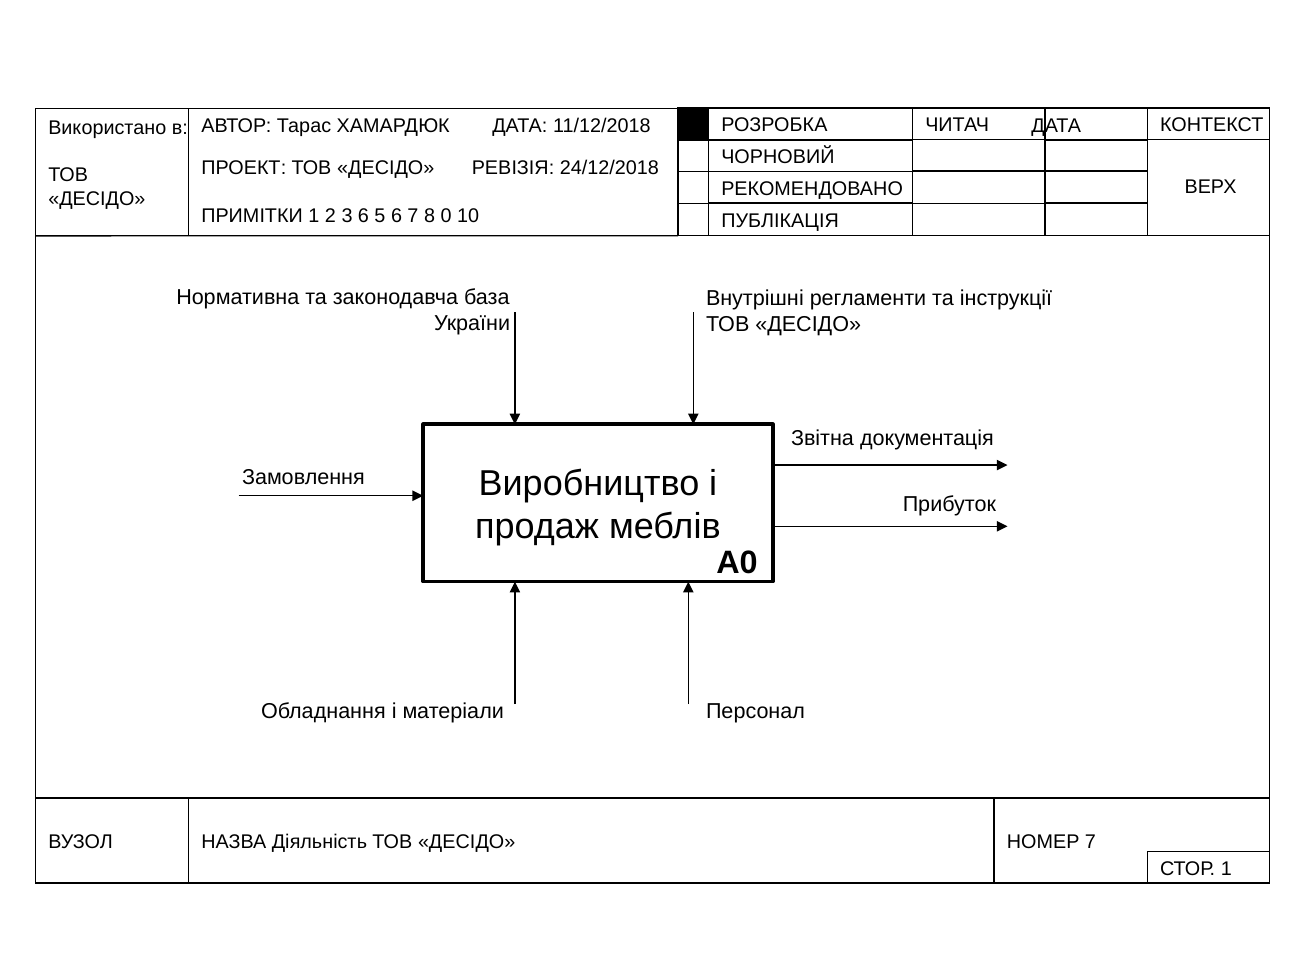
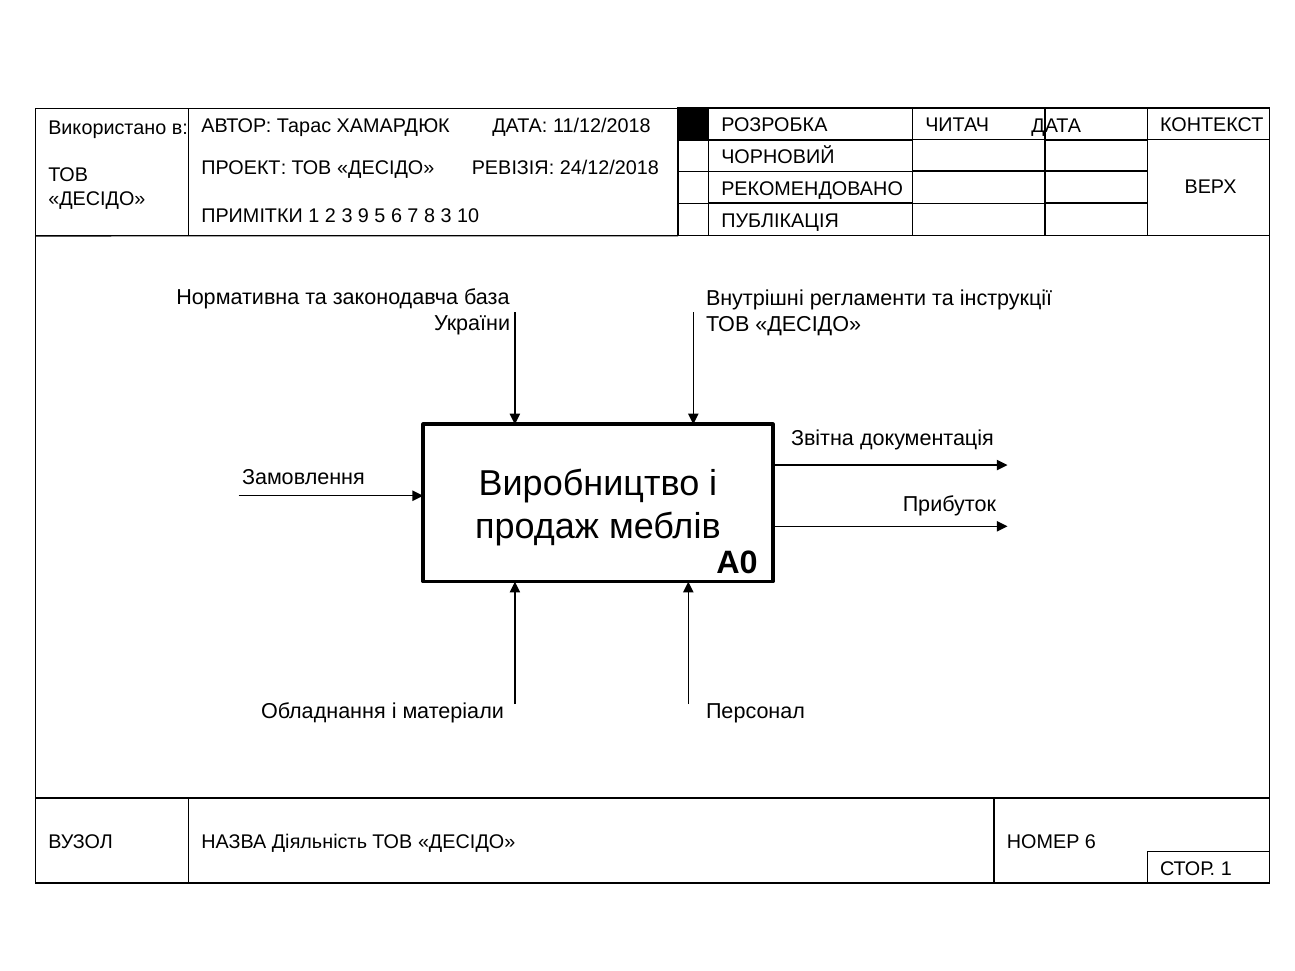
3 6: 6 -> 9 (363, 216)
8 0: 0 -> 3 (446, 216)
НОМЕР 7: 7 -> 6 (1090, 842)
